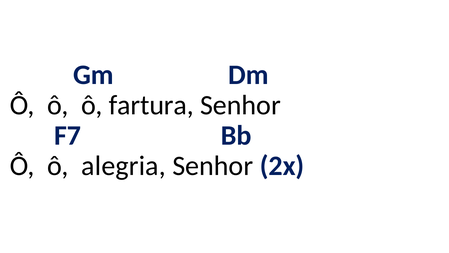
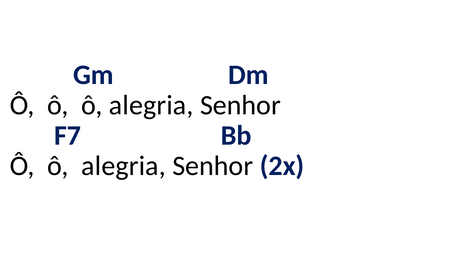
Ô ô ô fartura: fartura -> alegria (151, 105)
